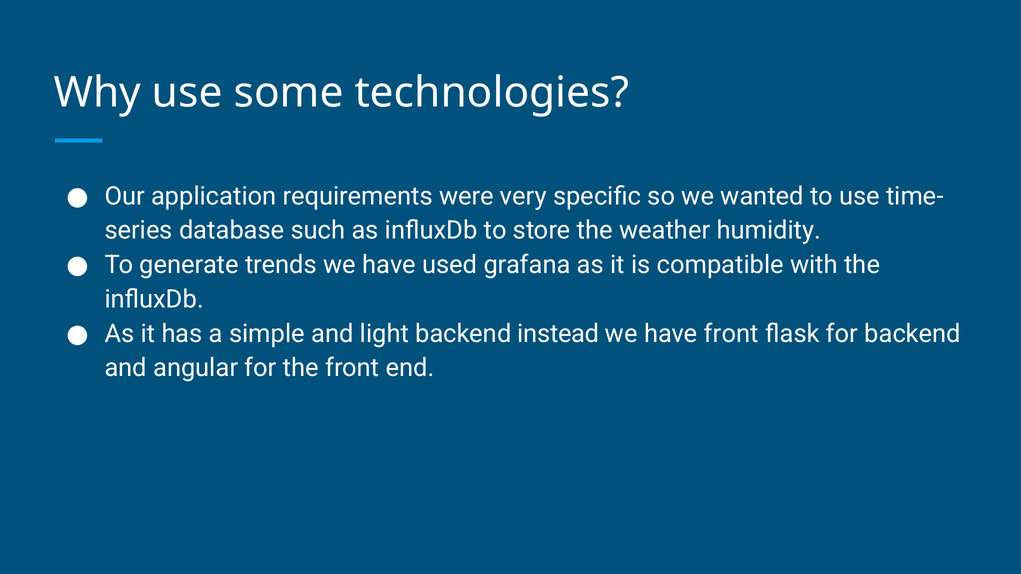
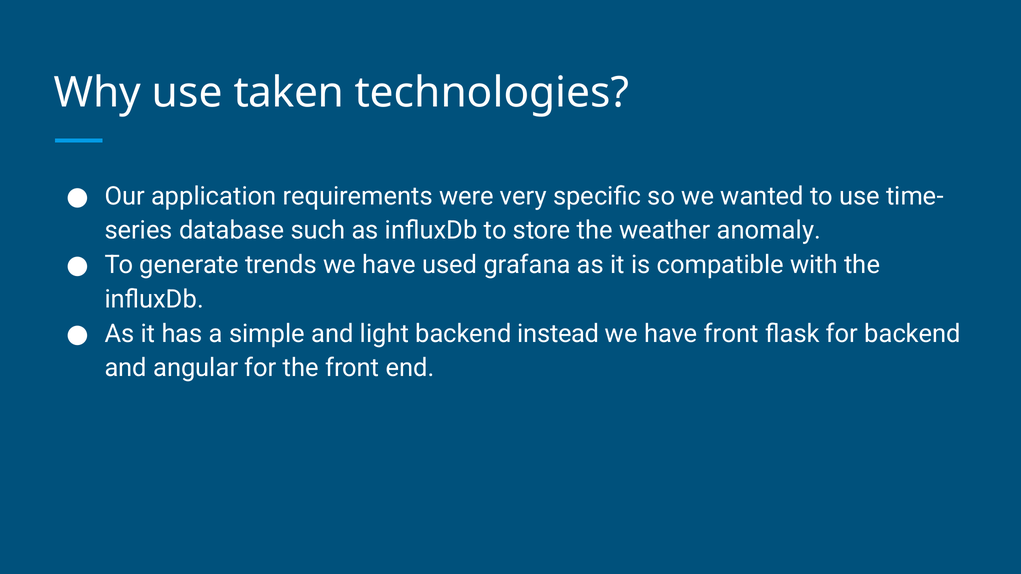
some: some -> taken (289, 93)
humidity: humidity -> anomaly (769, 231)
